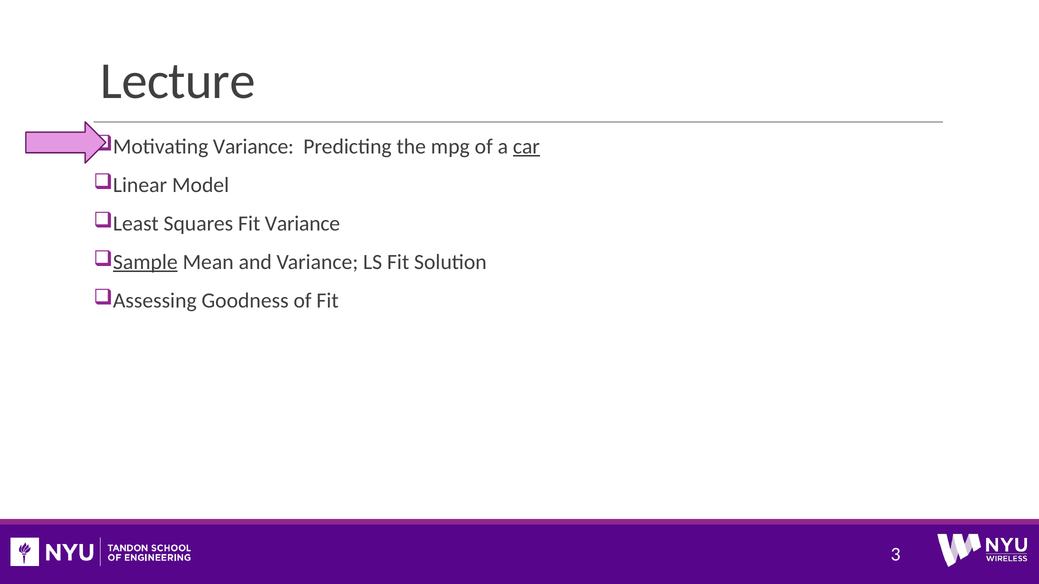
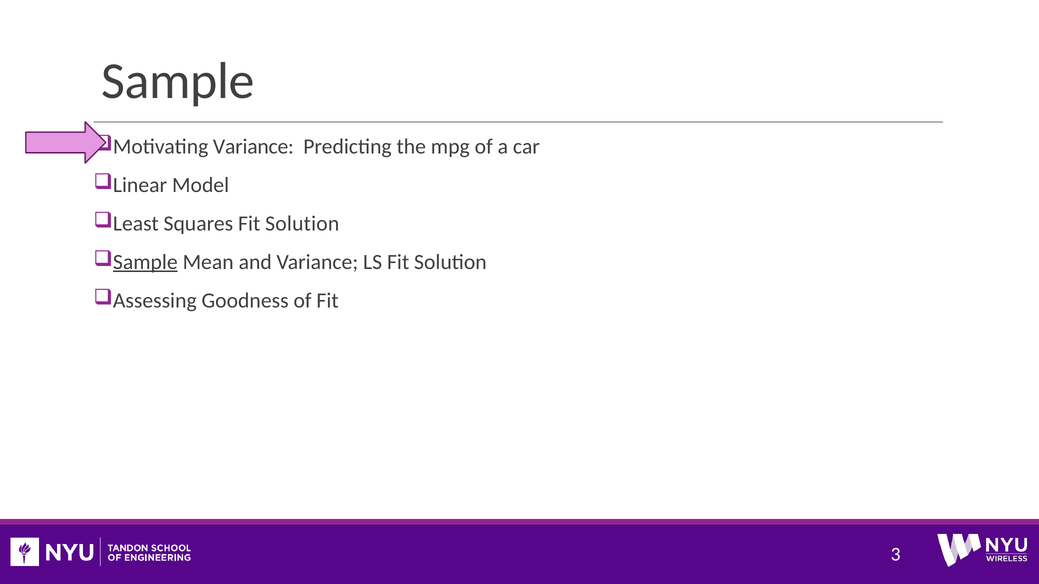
Lecture: Lecture -> Sample (178, 81)
car underline: present -> none (526, 147)
Squares Fit Variance: Variance -> Solution (302, 224)
